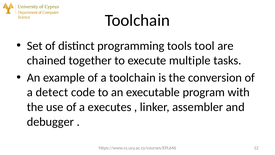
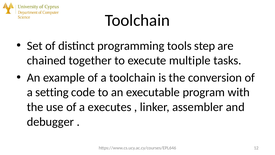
tool: tool -> step (205, 46)
detect: detect -> setting (52, 92)
